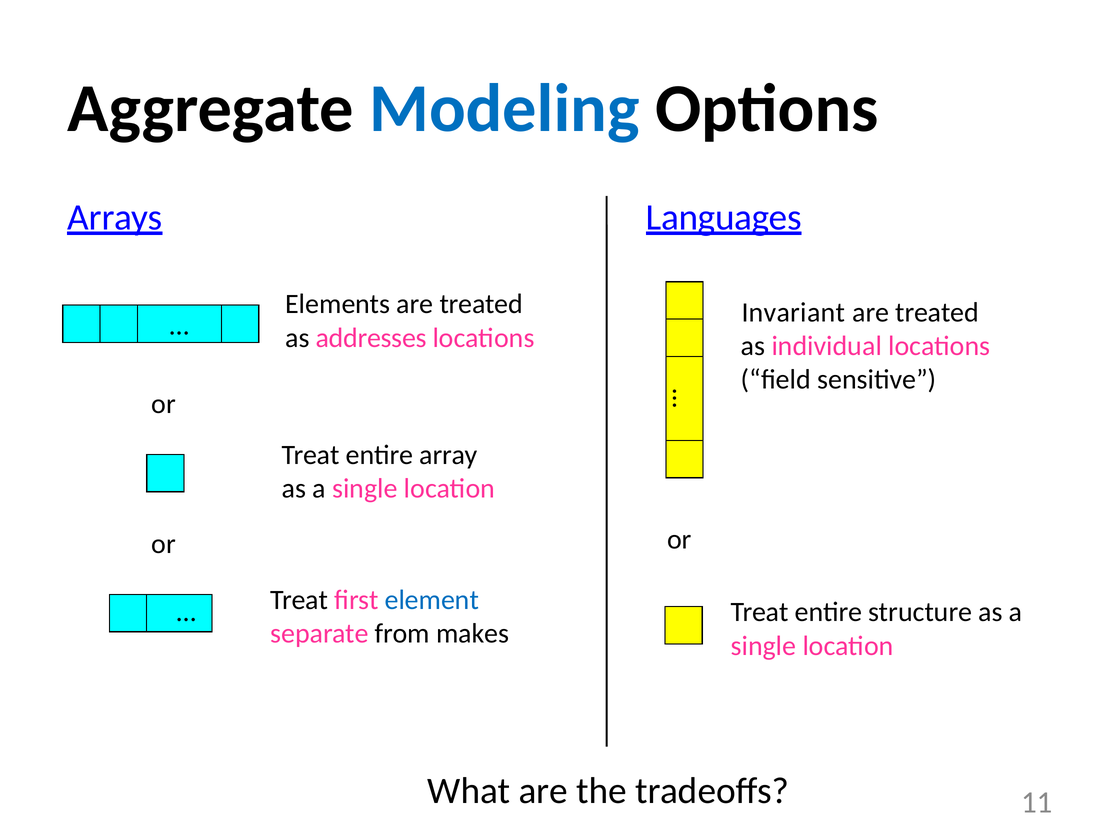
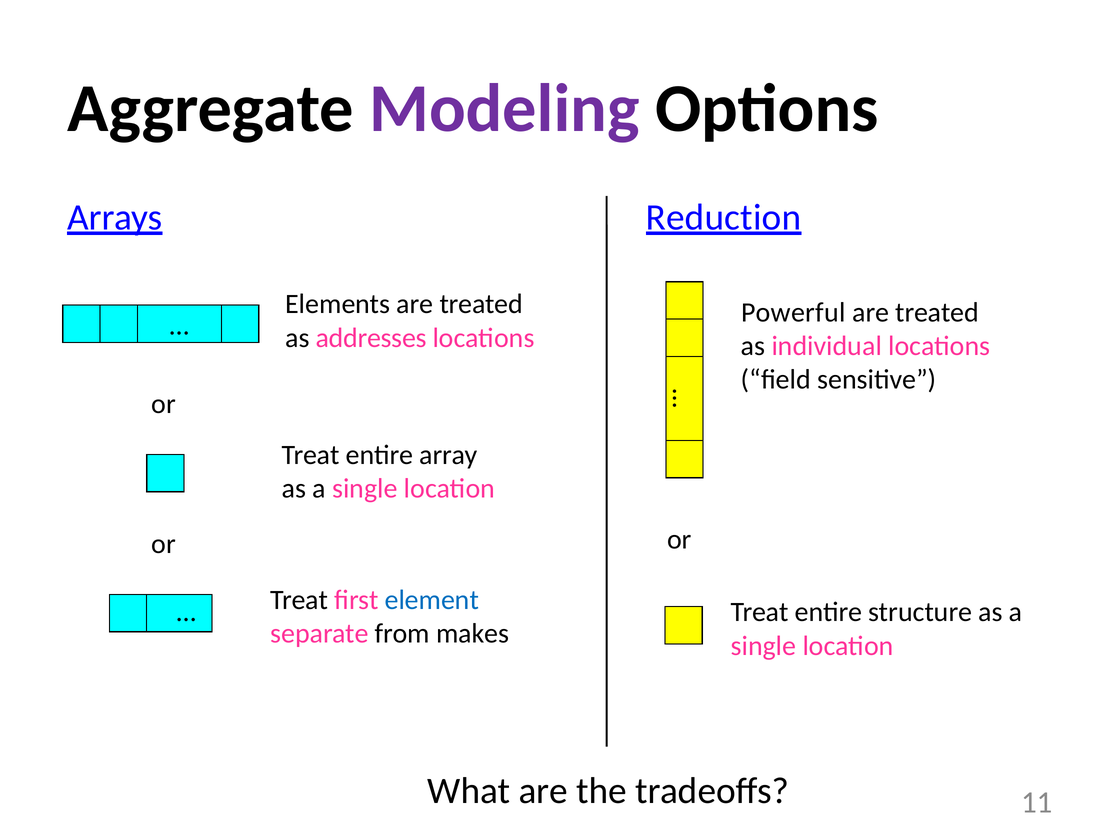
Modeling colour: blue -> purple (504, 108)
Languages: Languages -> Reduction (724, 217)
Invariant: Invariant -> Powerful (793, 312)
